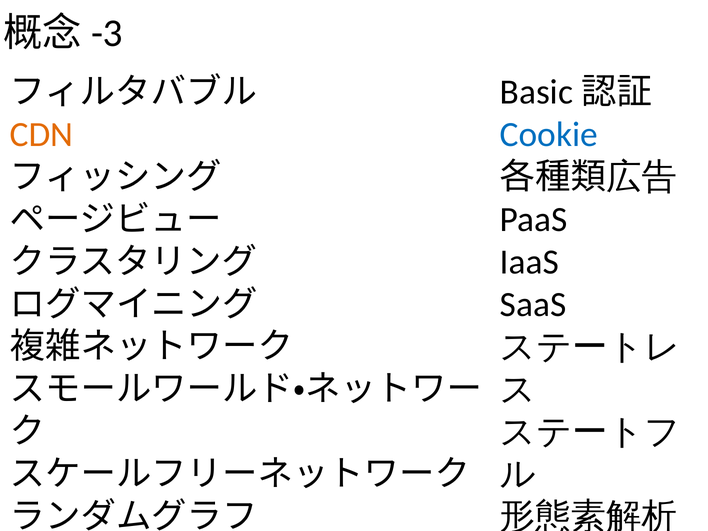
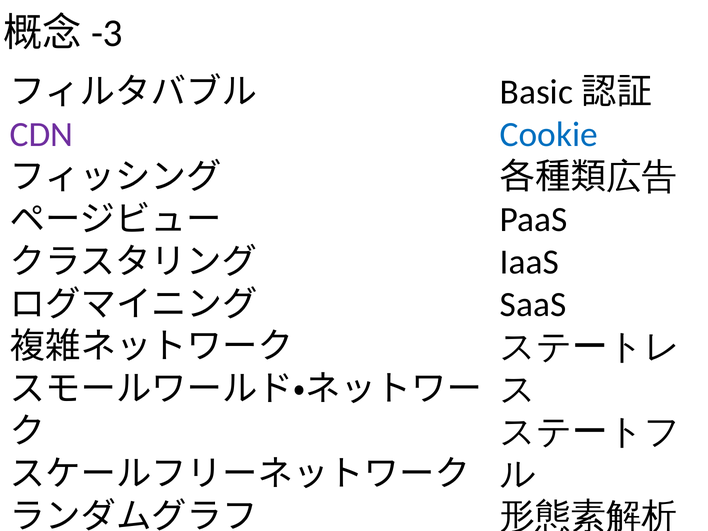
CDN colour: orange -> purple (42, 134)
